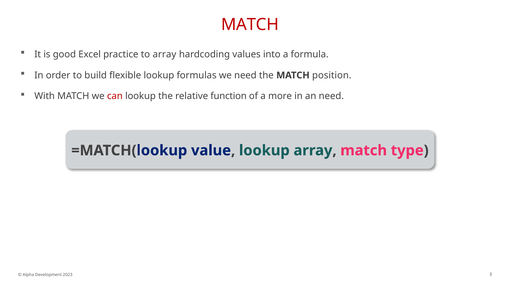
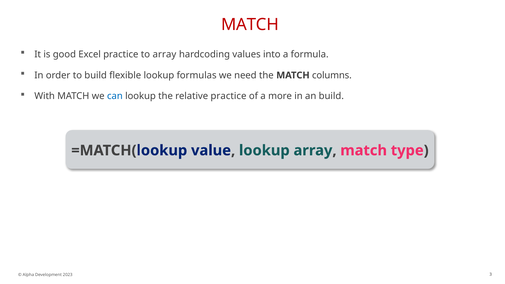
position: position -> columns (332, 75)
can colour: red -> blue (115, 96)
relative function: function -> practice (229, 96)
an need: need -> build (331, 96)
